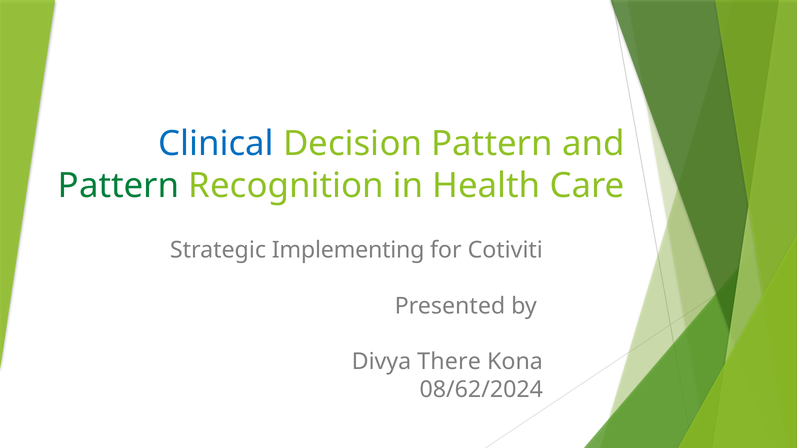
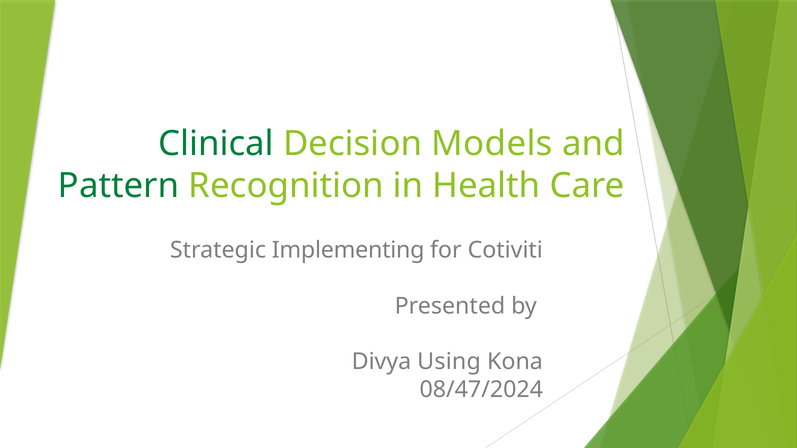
Clinical colour: blue -> green (216, 144)
Decision Pattern: Pattern -> Models (492, 144)
There: There -> Using (449, 362)
08/62/2024: 08/62/2024 -> 08/47/2024 (481, 390)
